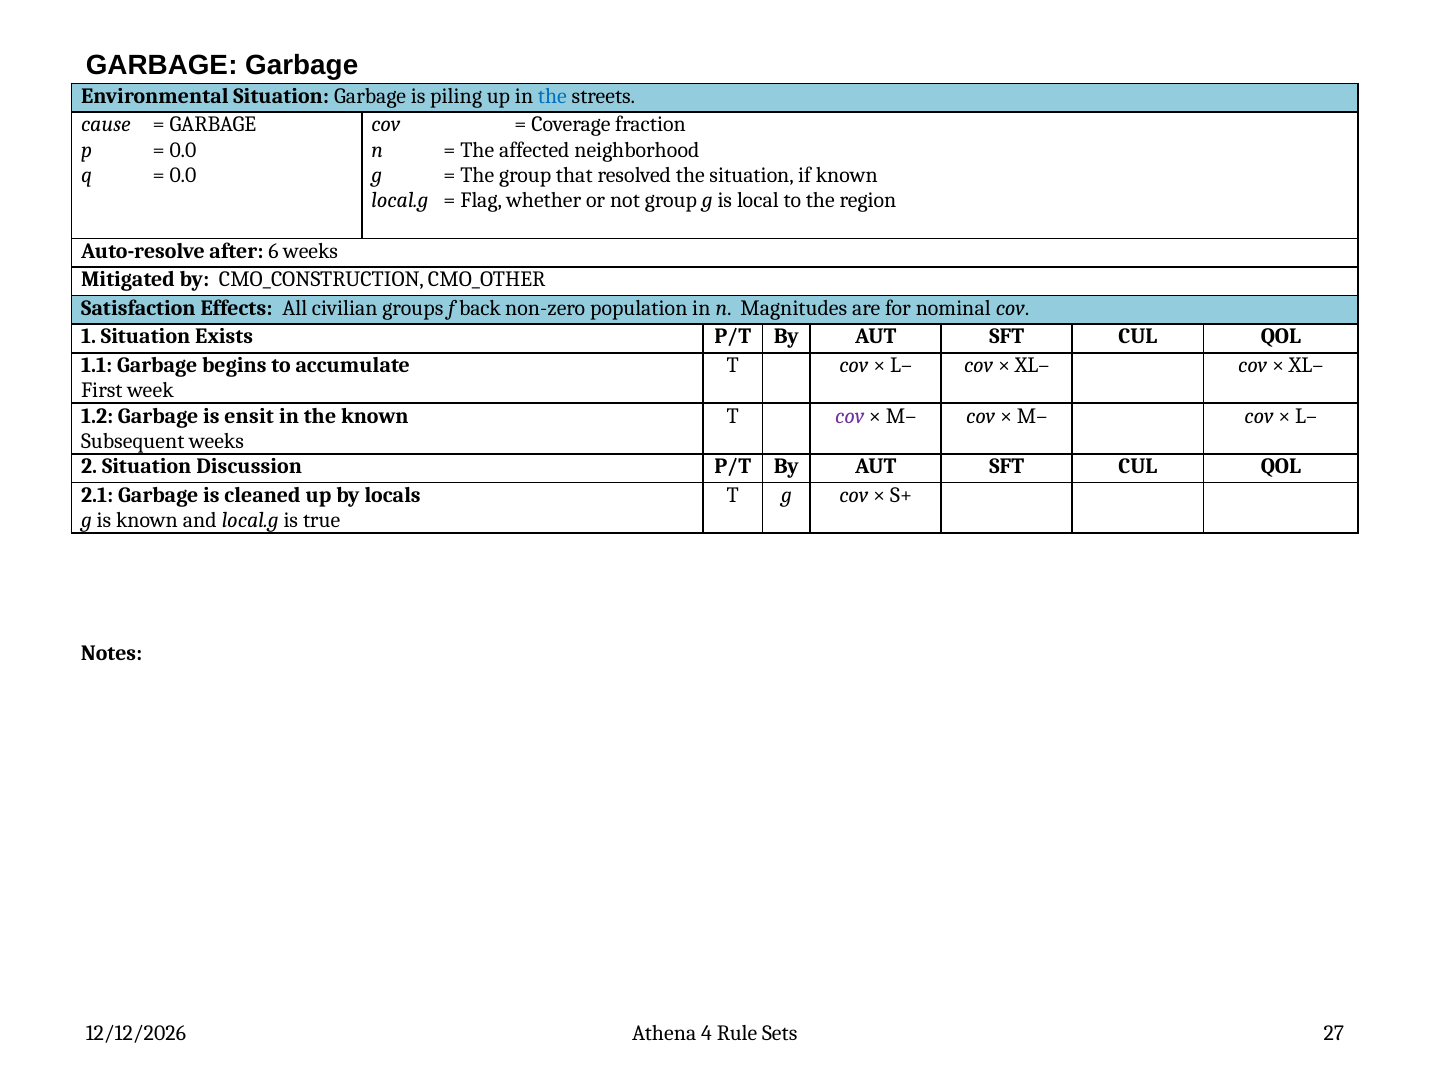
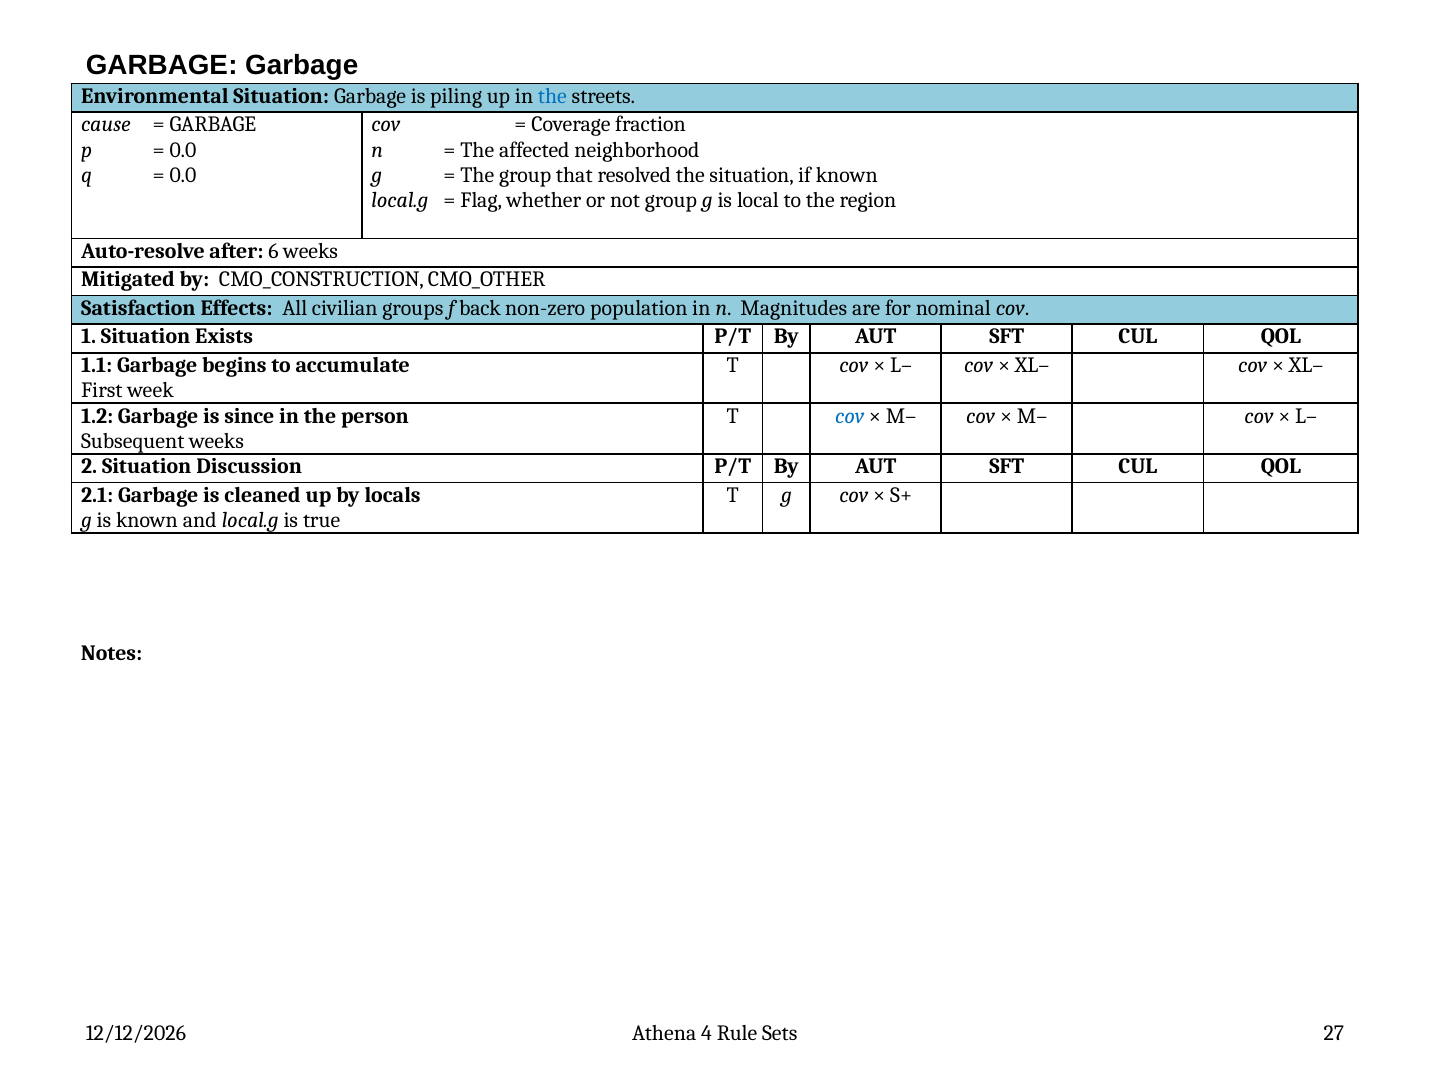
ensit: ensit -> since (249, 416)
the known: known -> person (375, 416)
cov colour: purple -> blue (850, 416)
